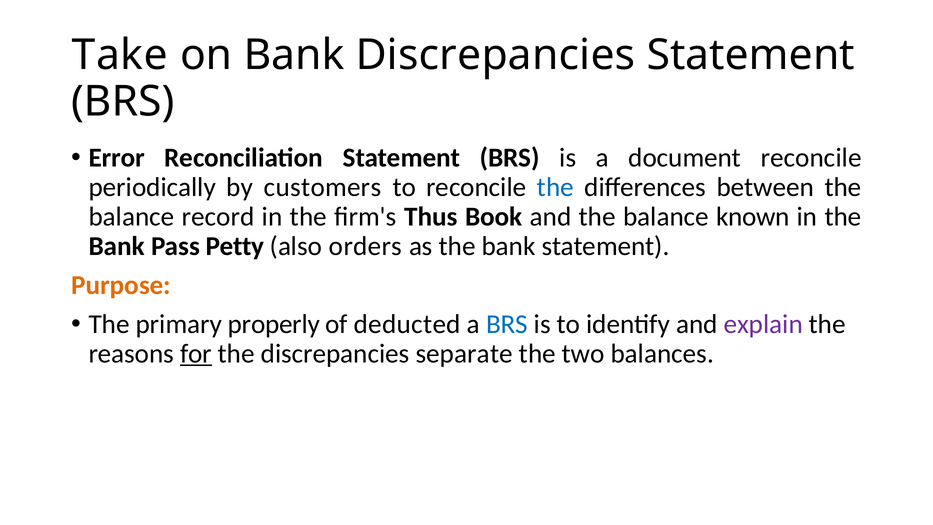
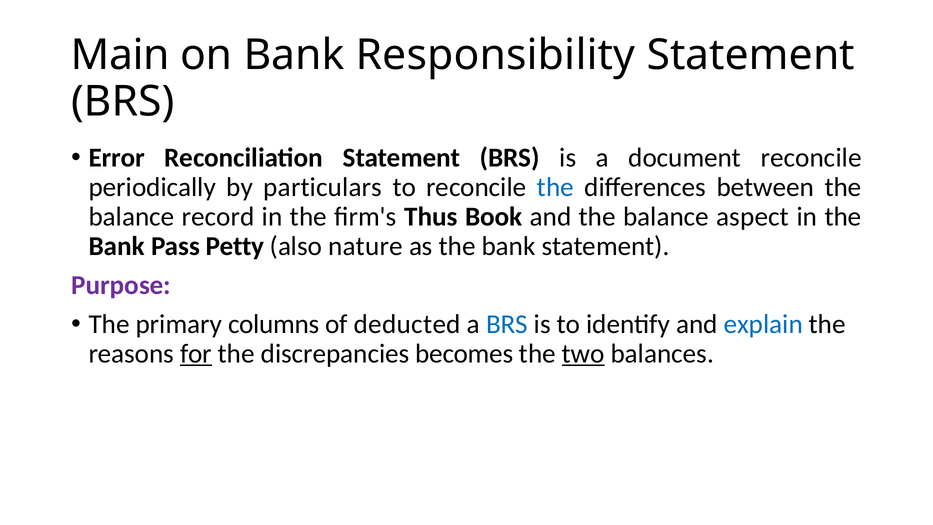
Take: Take -> Main (120, 55)
Bank Discrepancies: Discrepancies -> Responsibility (495, 55)
customers: customers -> particulars (323, 187)
known: known -> aspect (753, 217)
orders: orders -> nature (366, 246)
Purpose colour: orange -> purple (121, 285)
properly: properly -> columns (274, 324)
explain colour: purple -> blue (763, 324)
separate: separate -> becomes (464, 354)
two underline: none -> present (583, 354)
